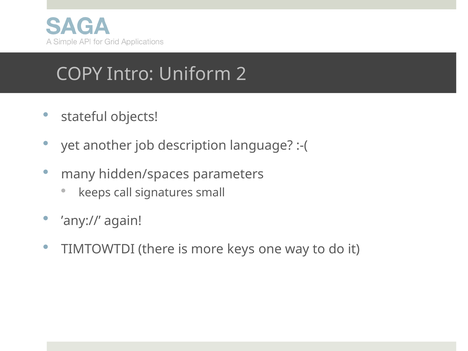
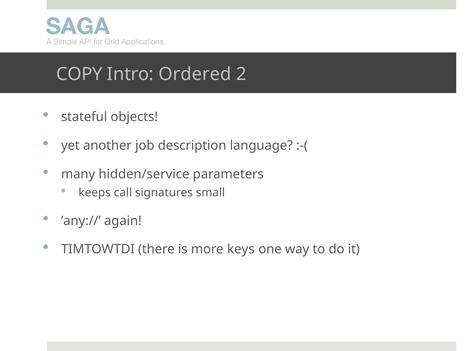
Uniform: Uniform -> Ordered (195, 74)
hidden/spaces: hidden/spaces -> hidden/service (144, 174)
